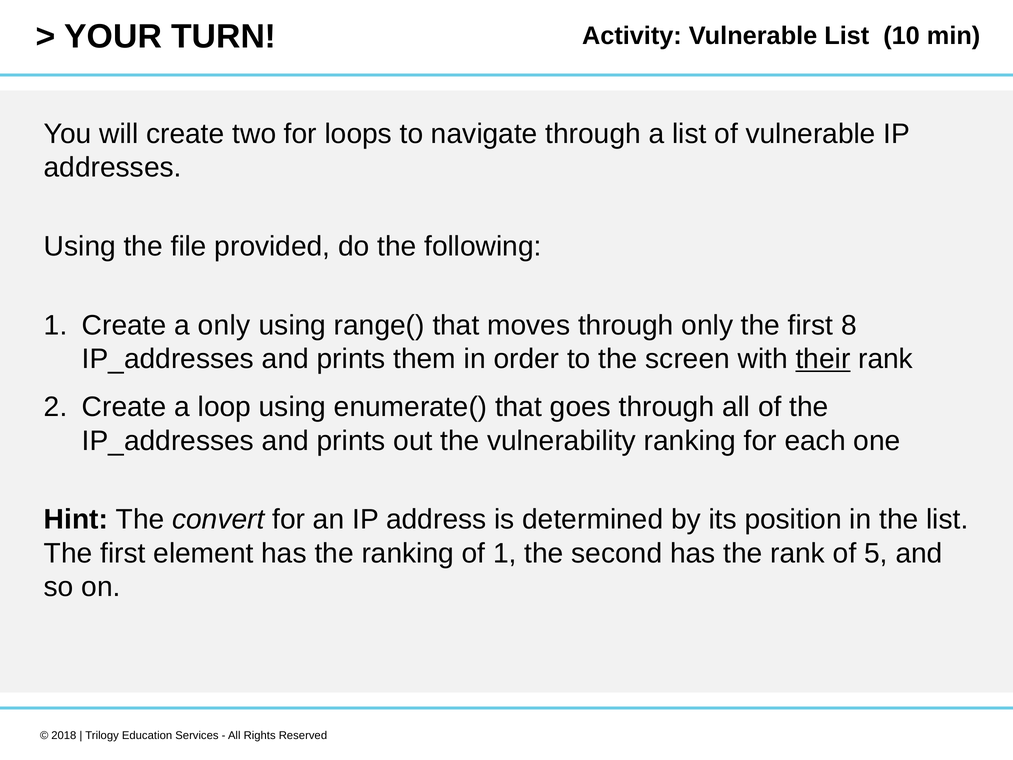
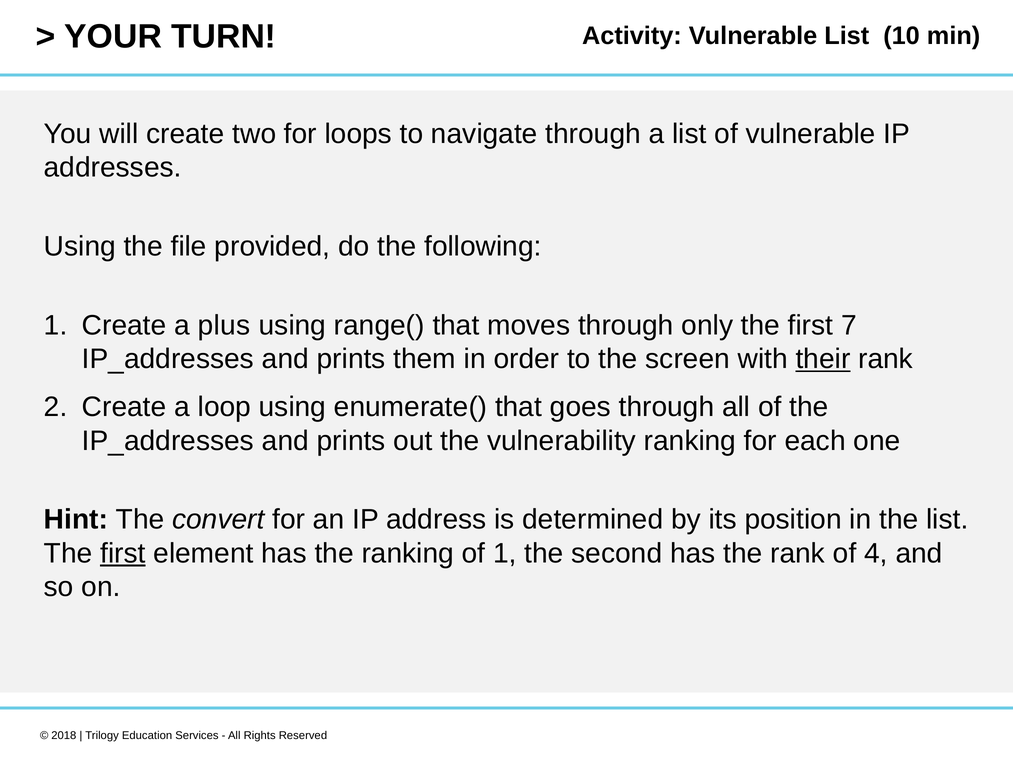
a only: only -> plus (224, 325)
8: 8 -> 7 (849, 325)
first underline: none -> present (123, 553)
5: 5 -> 4 (876, 553)
